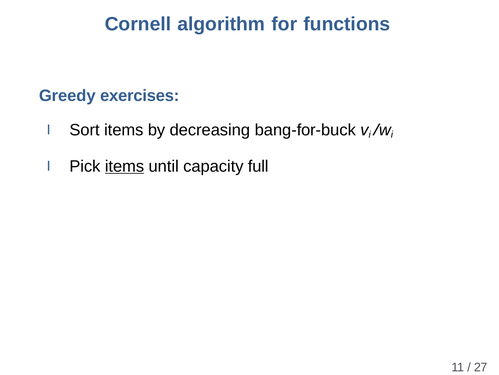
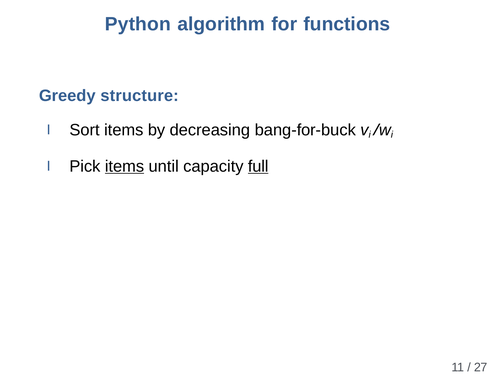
Cornell: Cornell -> Python (138, 24)
exercises: exercises -> structure (140, 96)
full underline: none -> present (258, 166)
